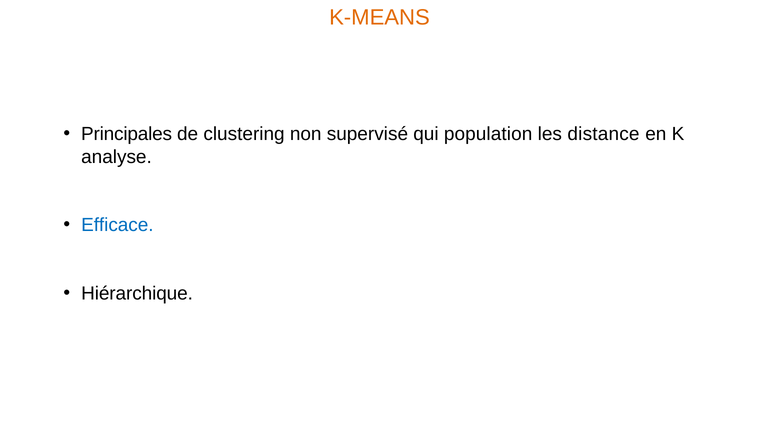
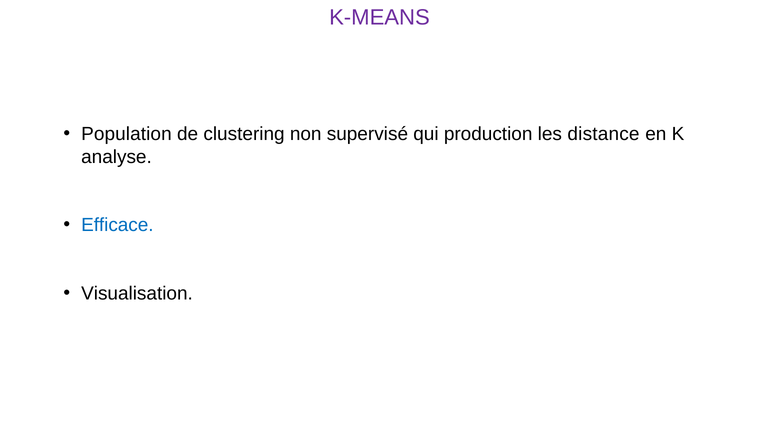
K-MEANS colour: orange -> purple (379, 18)
Principales: Principales -> Population (126, 134)
population: population -> production (488, 134)
Hiérarchique: Hiérarchique -> Visualisation (137, 294)
